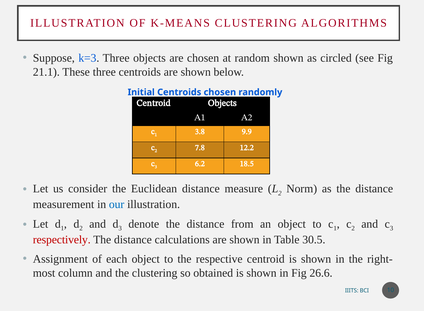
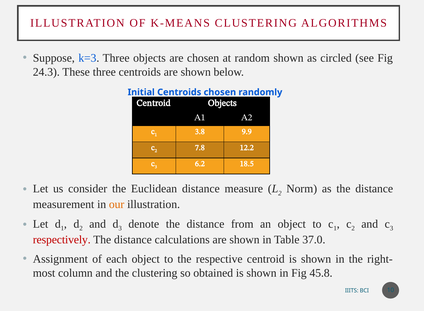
21.1: 21.1 -> 24.3 (46, 72)
our colour: blue -> orange (117, 204)
30.5: 30.5 -> 37.0 (314, 239)
26.6: 26.6 -> 45.8 (321, 273)
